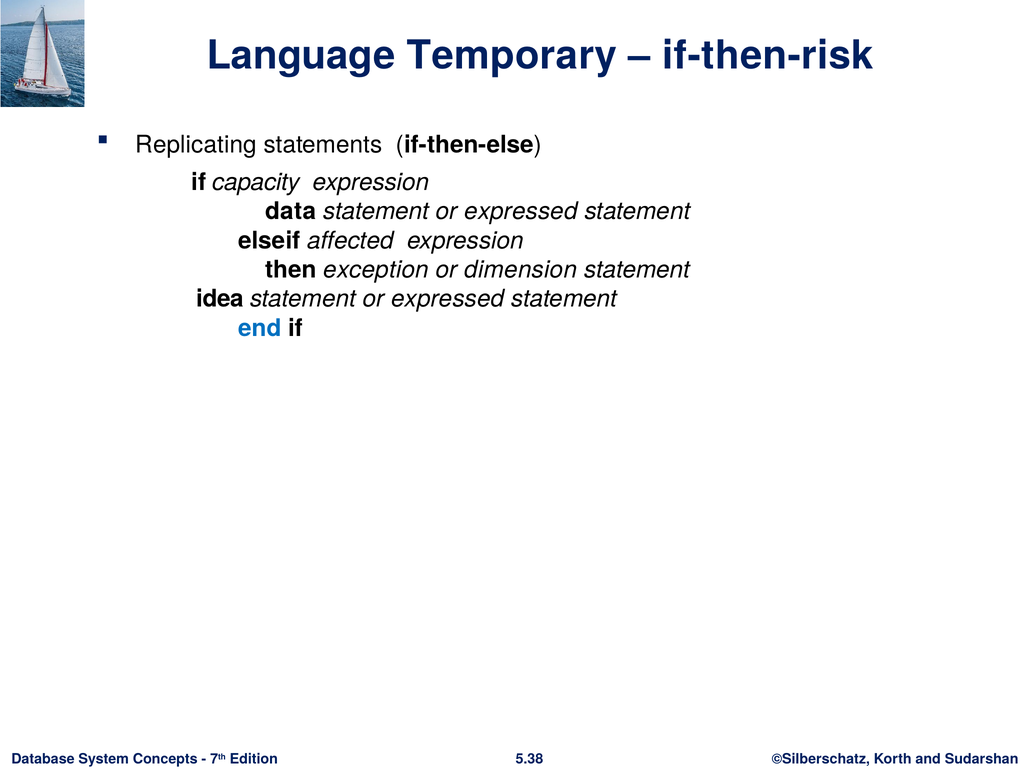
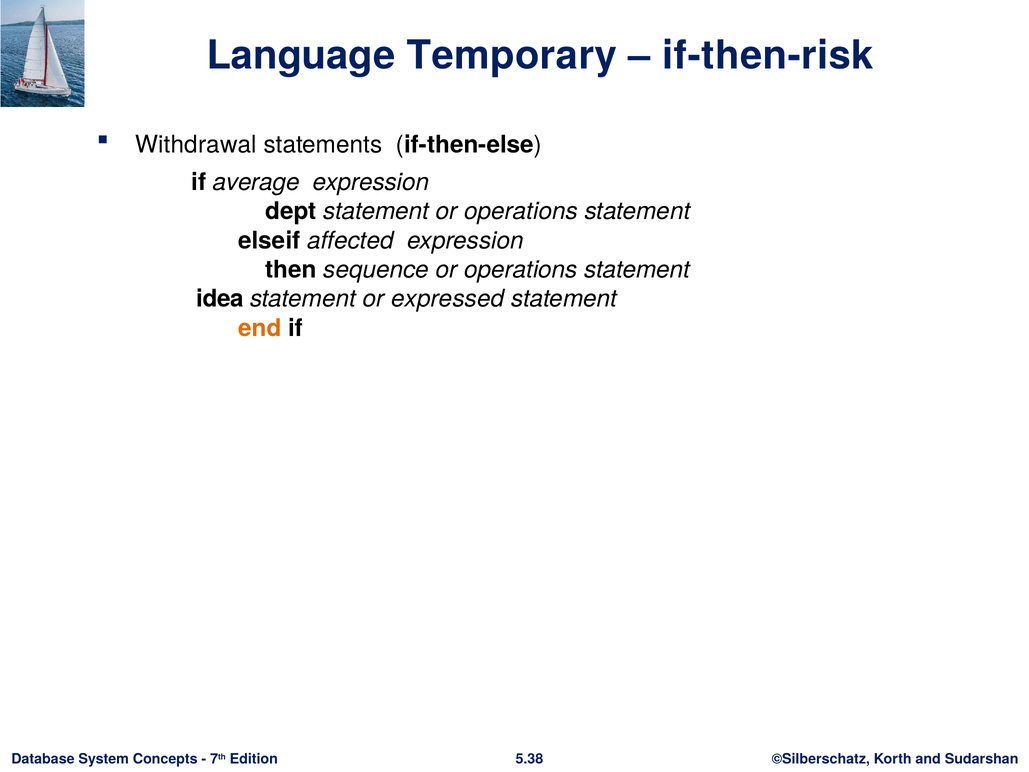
Replicating: Replicating -> Withdrawal (196, 145)
capacity: capacity -> average (256, 182)
data: data -> dept (291, 211)
expressed: expressed -> operations (521, 211)
exception: exception -> sequence (376, 270)
dimension: dimension -> operations (521, 270)
end colour: blue -> orange (260, 328)
